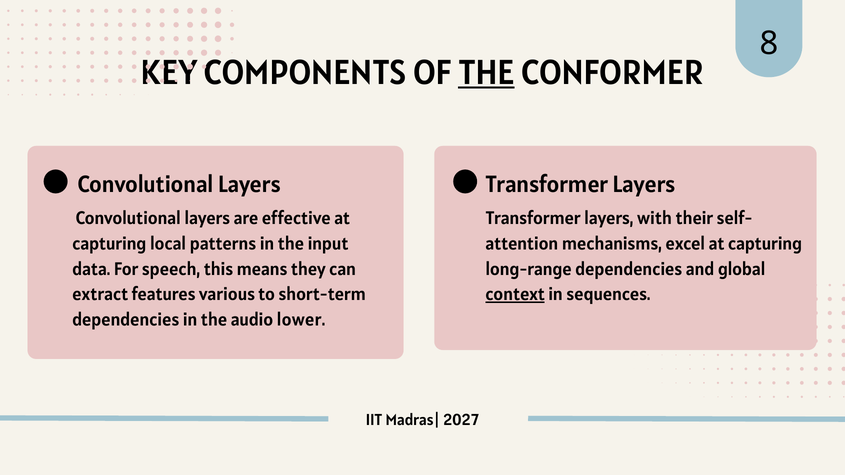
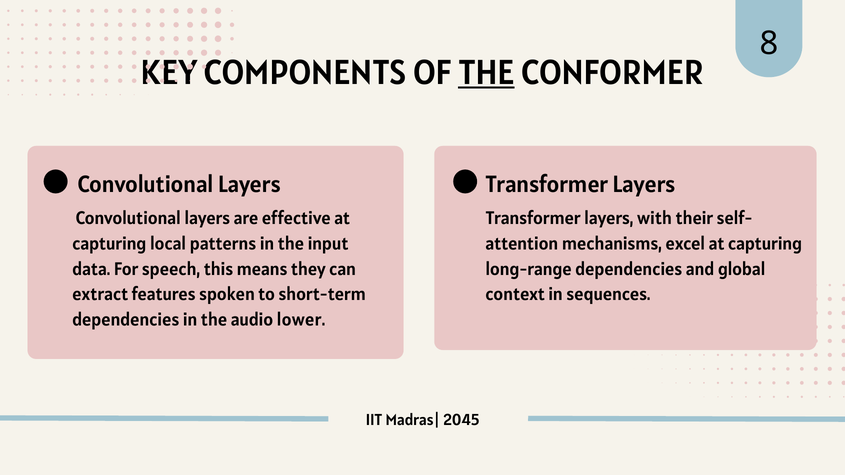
context underline: present -> none (515, 295)
various: various -> spoken (227, 295)
2027: 2027 -> 2045 (461, 420)
